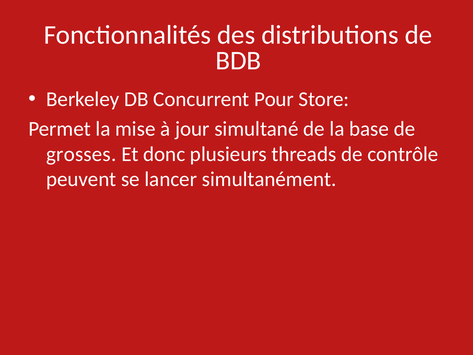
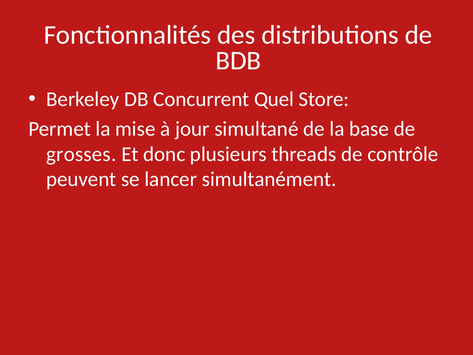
Pour: Pour -> Quel (274, 99)
